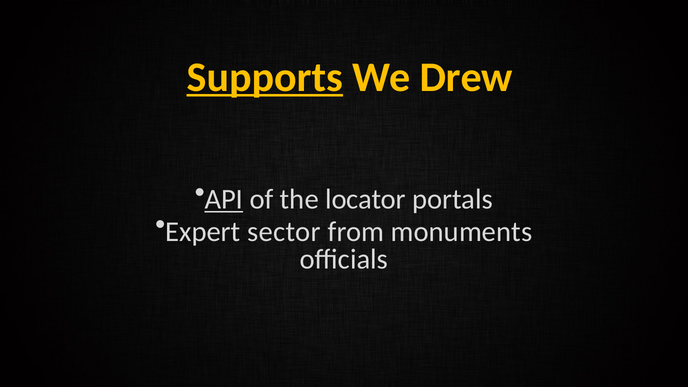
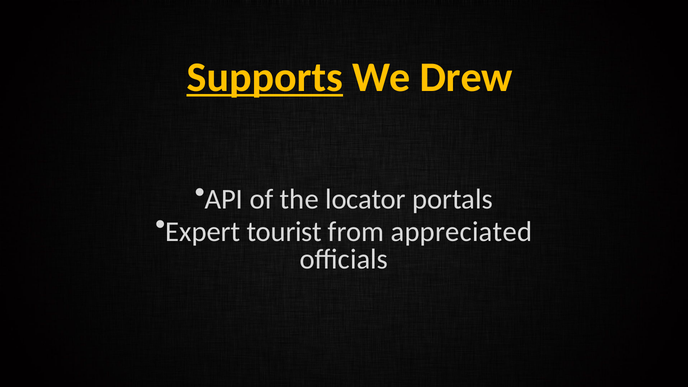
API underline: present -> none (224, 199)
sector: sector -> tourist (284, 232)
monuments: monuments -> appreciated (461, 232)
